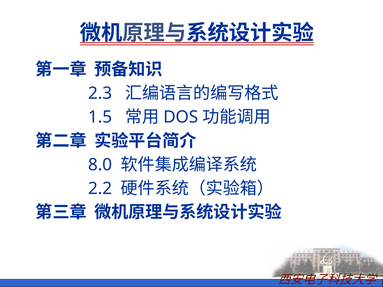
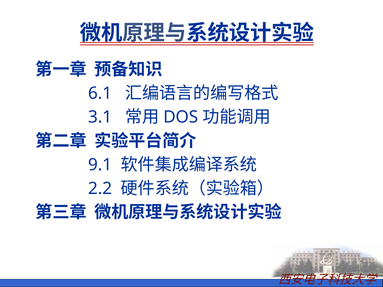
2.3: 2.3 -> 6.1 (100, 93)
1.5: 1.5 -> 3.1 (100, 117)
8.0: 8.0 -> 9.1 (100, 165)
